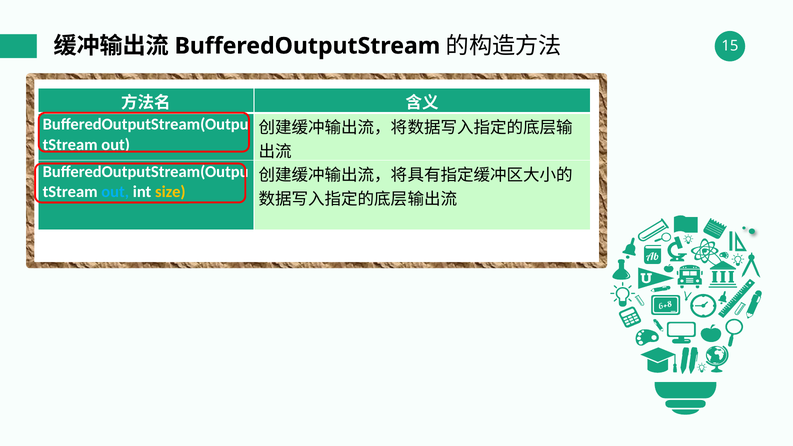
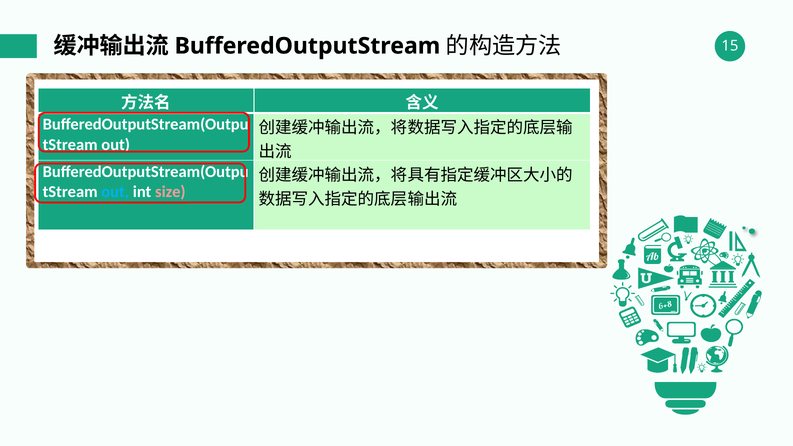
size colour: yellow -> pink (170, 192)
